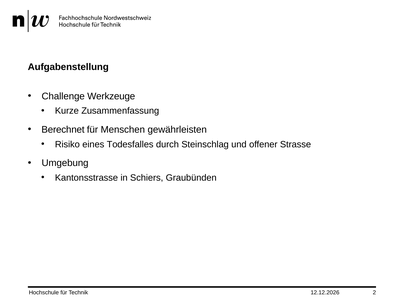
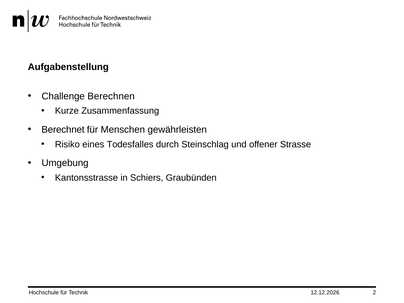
Werkzeuge: Werkzeuge -> Berechnen (111, 96)
